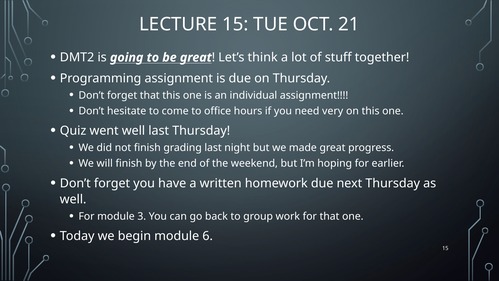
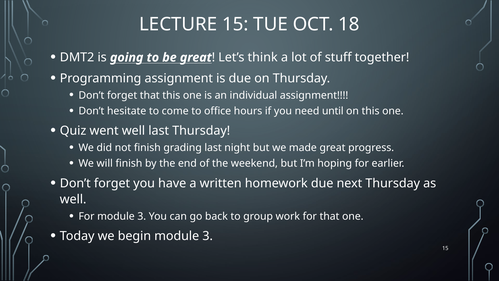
21: 21 -> 18 (349, 24)
very: very -> until (333, 111)
begin module 6: 6 -> 3 (208, 236)
